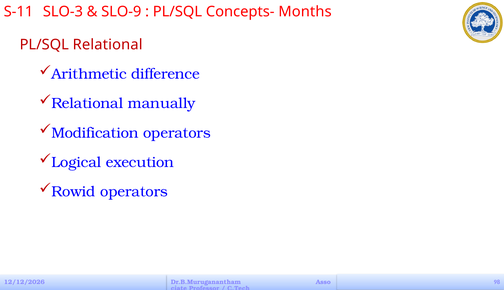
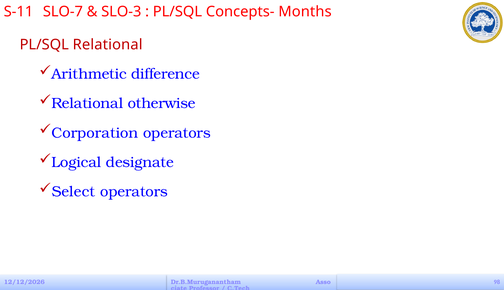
SLO-3: SLO-3 -> SLO-7 (63, 12)
SLO-9: SLO-9 -> SLO-3 (121, 12)
manually: manually -> otherwise (162, 104)
Modification: Modification -> Corporation (95, 133)
execution: execution -> designate (140, 162)
Rowid: Rowid -> Select (73, 192)
